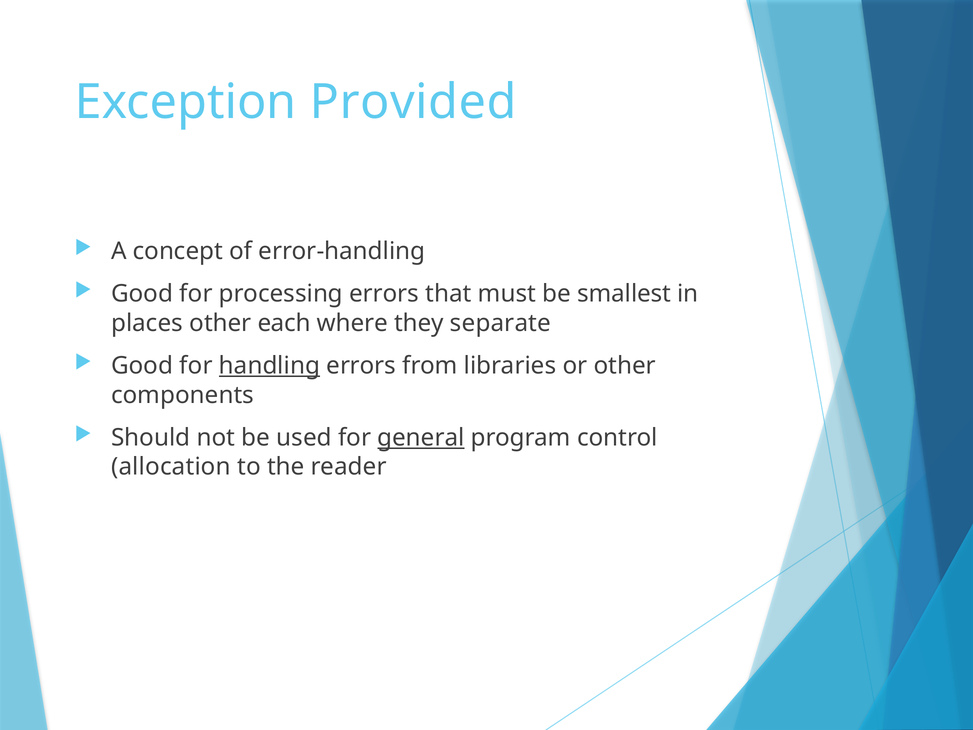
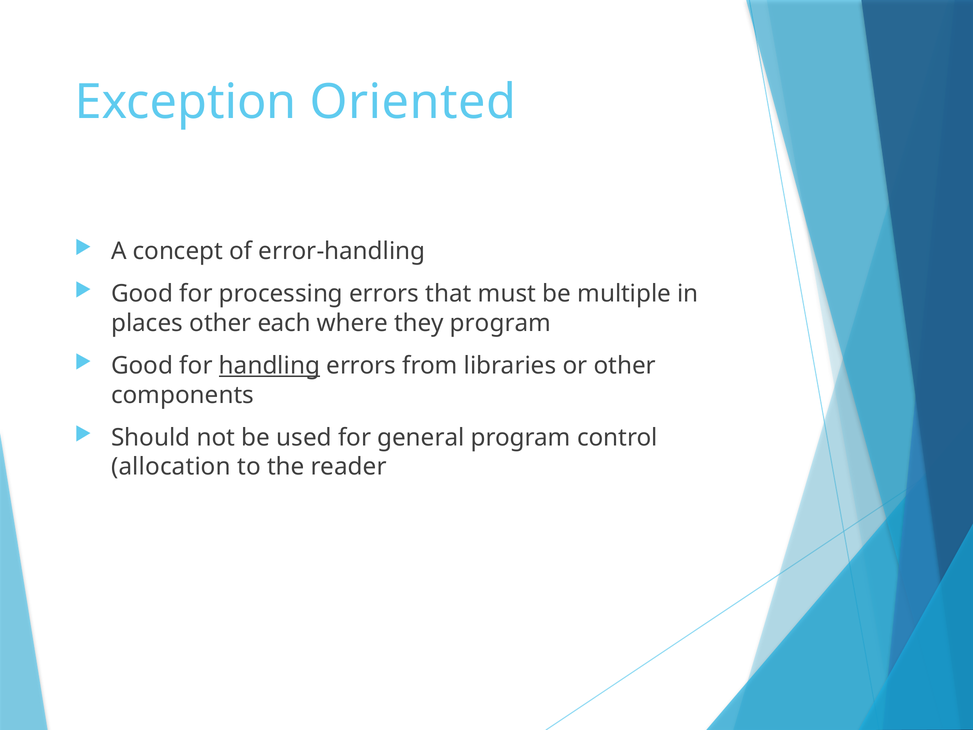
Provided: Provided -> Oriented (413, 102)
smallest: smallest -> multiple (624, 294)
they separate: separate -> program (501, 323)
general underline: present -> none (421, 438)
